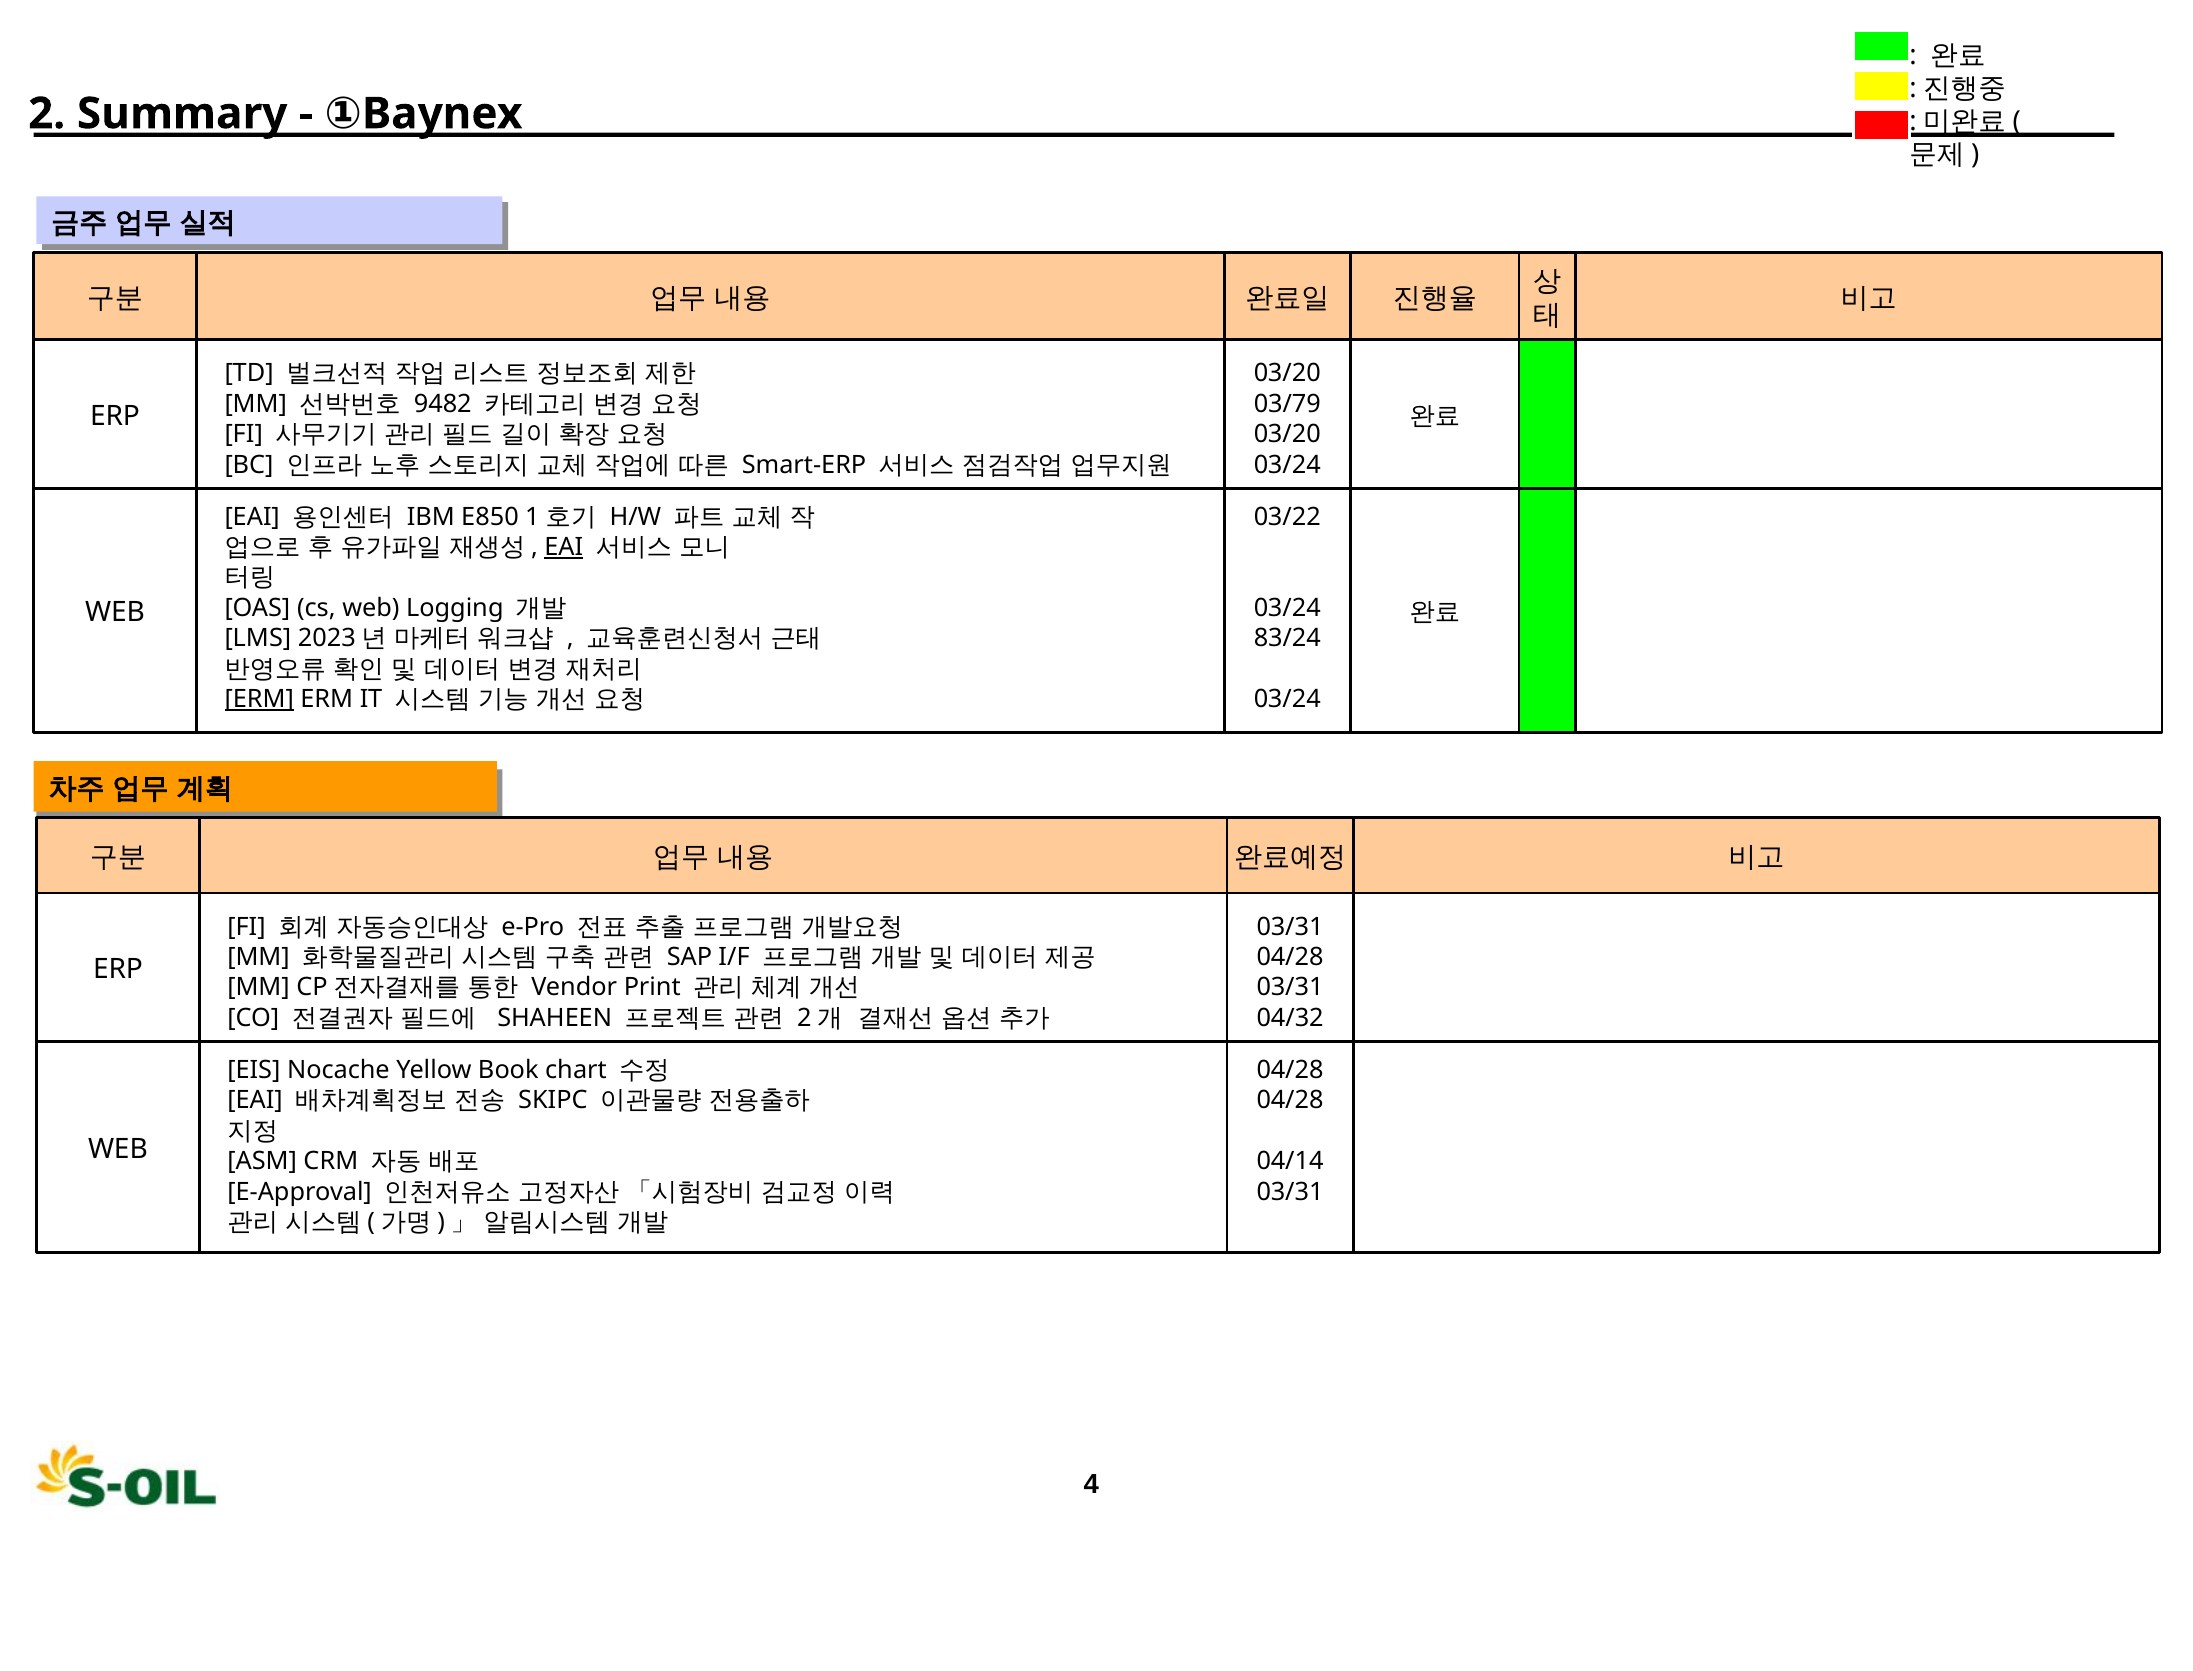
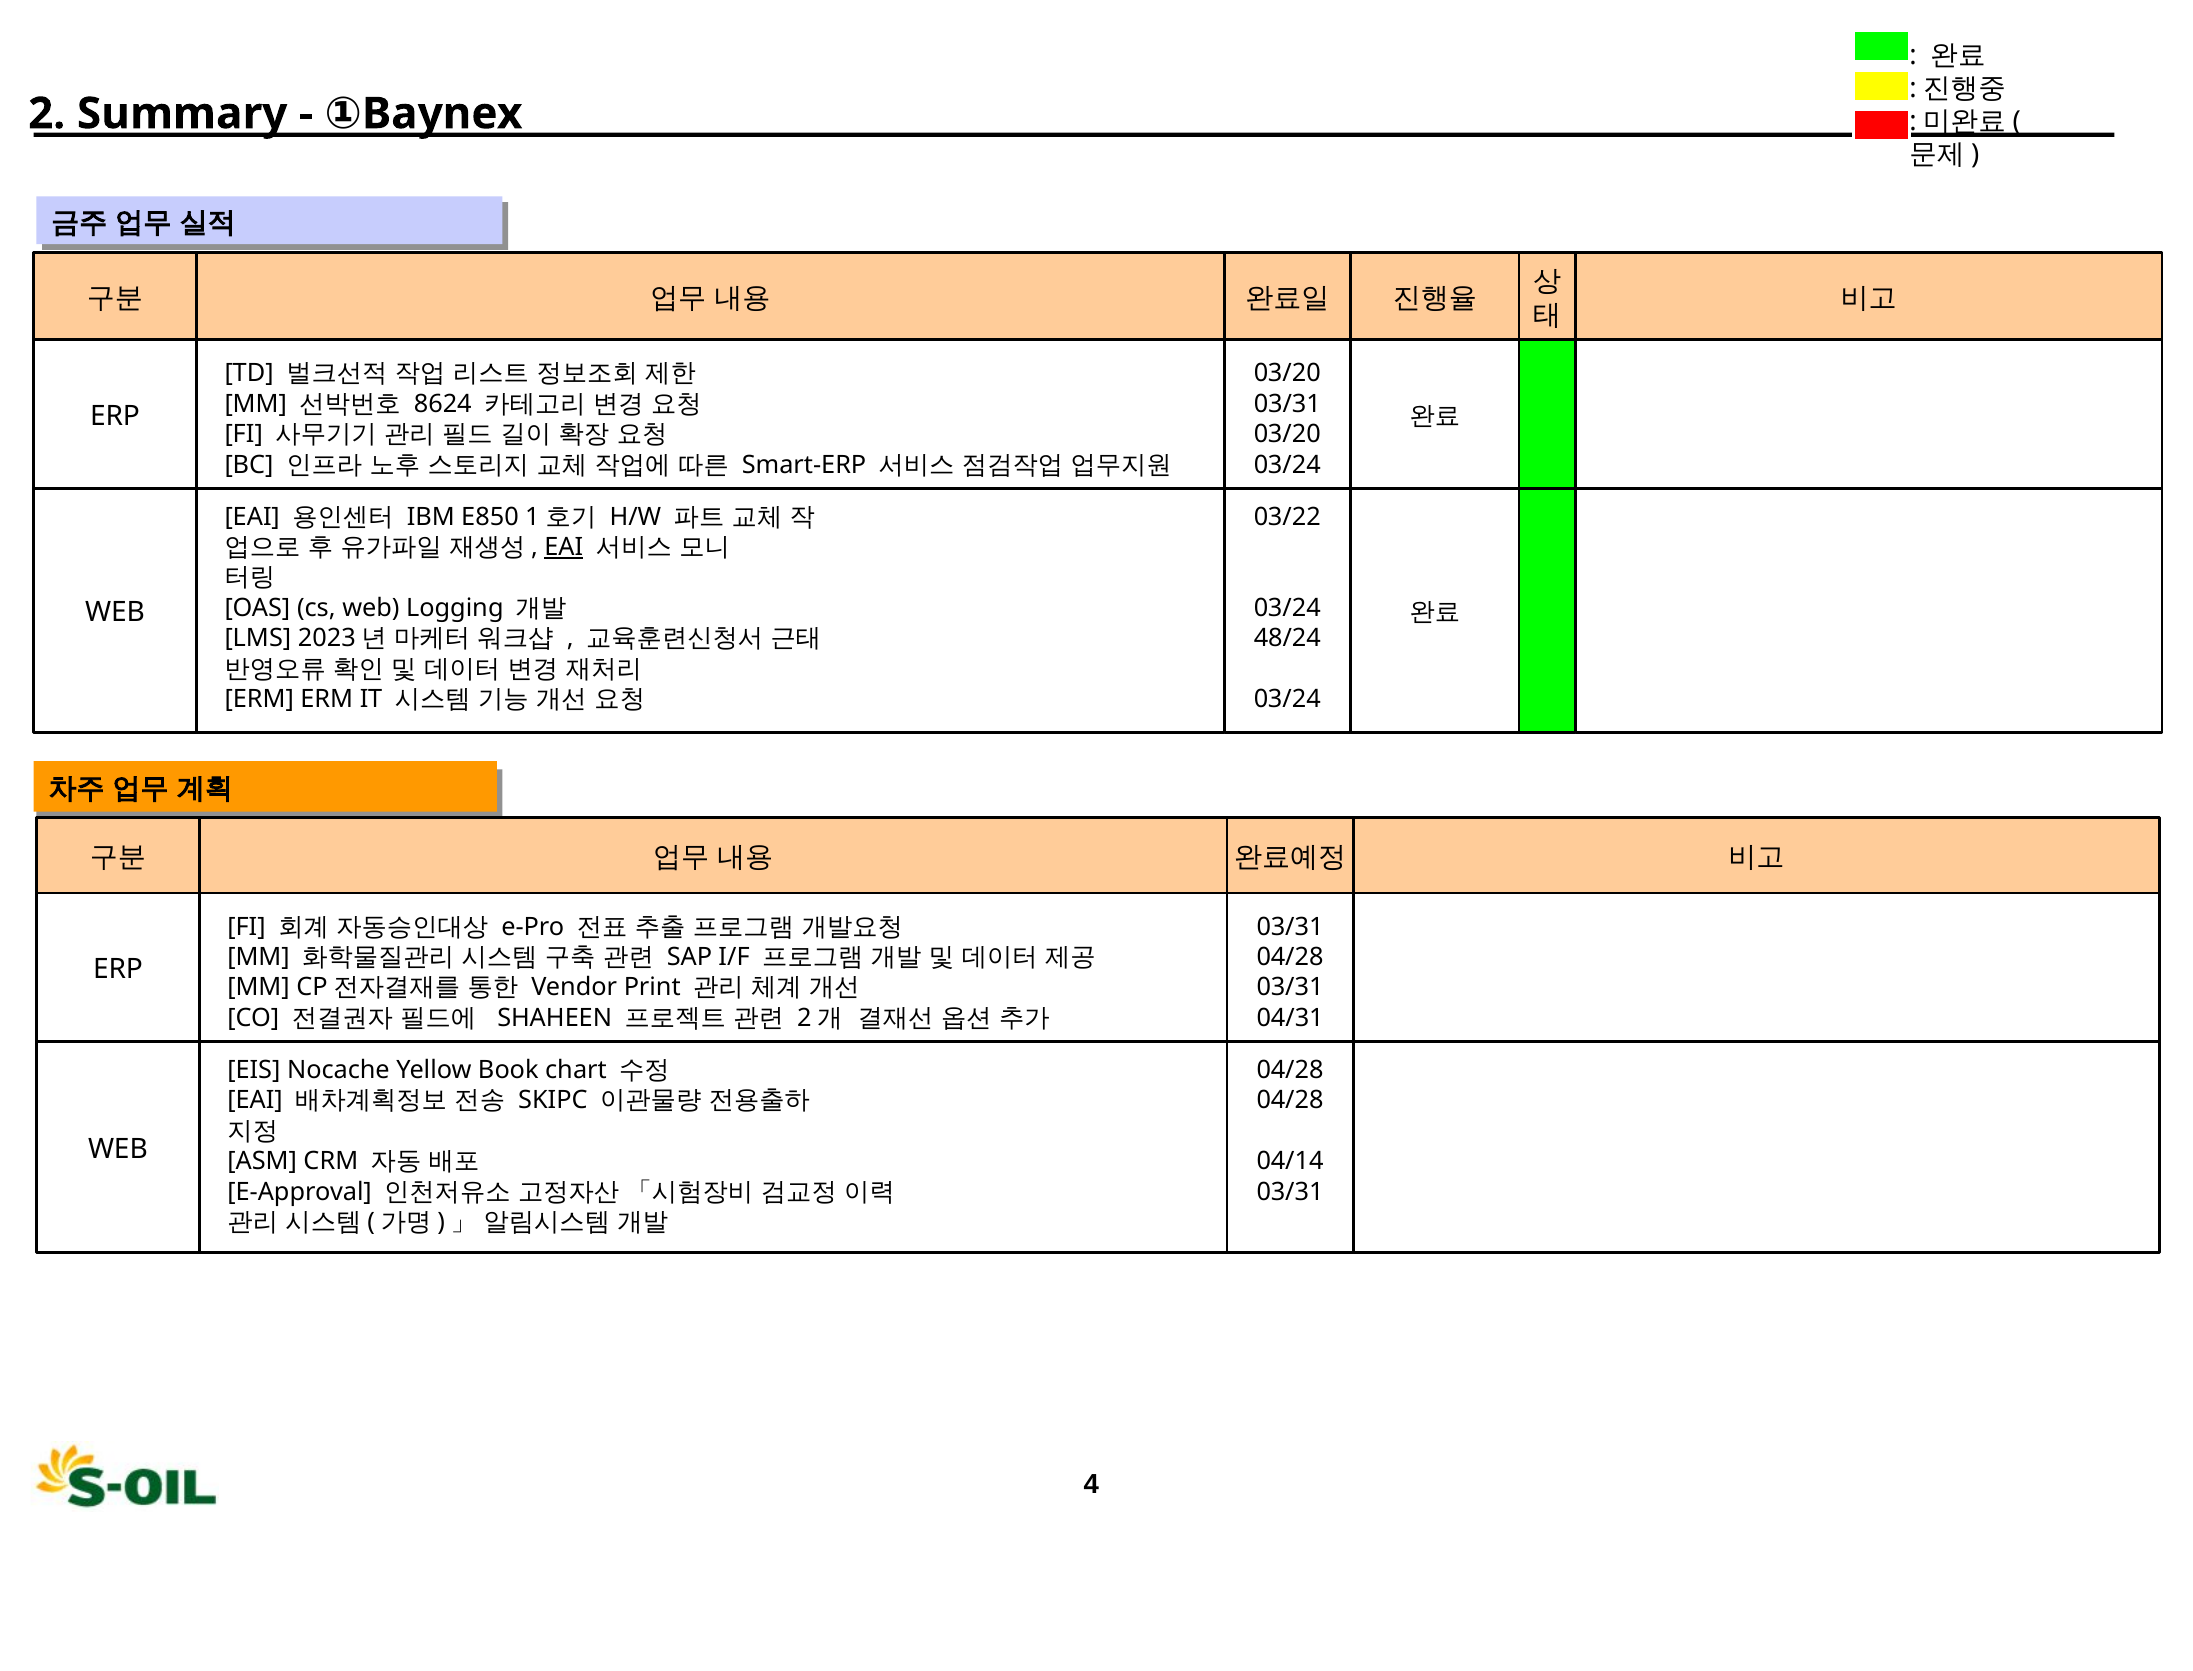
9482: 9482 -> 8624 (443, 404)
03/79: 03/79 -> 03/31 (1287, 404)
83/24: 83/24 -> 48/24 (1287, 638)
ERM underline: present -> none (259, 699)
04/32: 04/32 -> 04/31 (1290, 1018)
